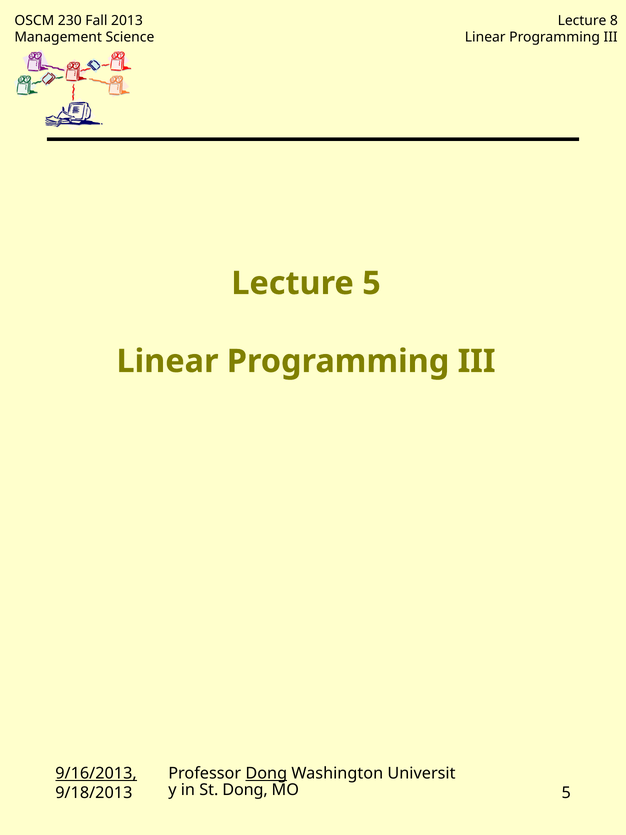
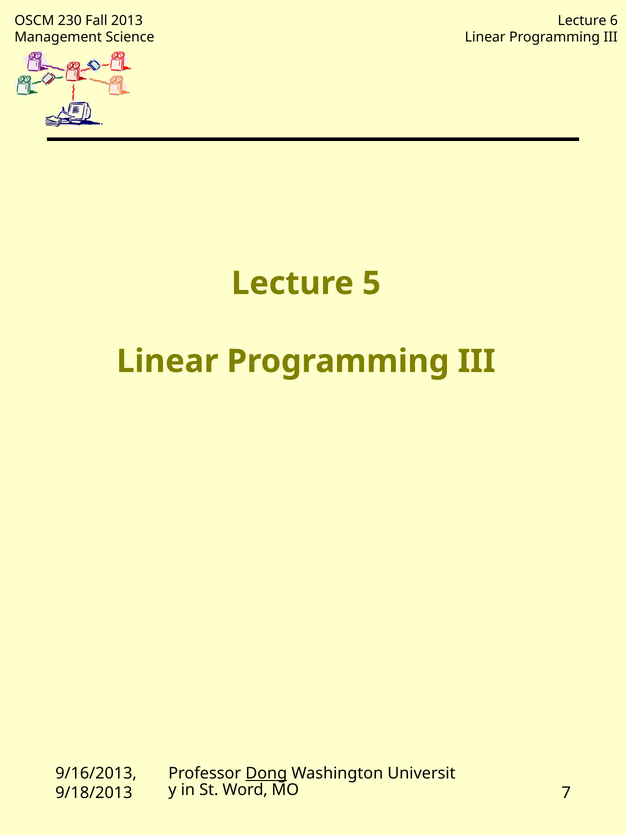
8: 8 -> 6 (614, 20)
9/16/2013 underline: present -> none (96, 773)
St Dong: Dong -> Word (245, 789)
9/18/2013 5: 5 -> 7 (566, 793)
